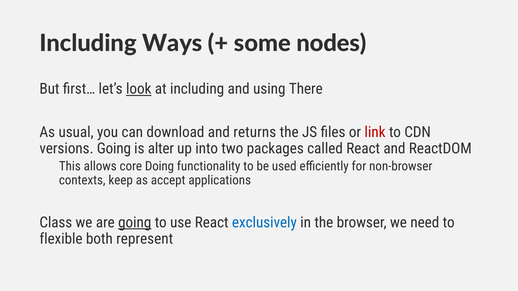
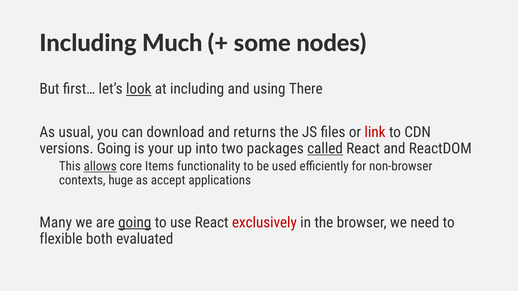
Ways: Ways -> Much (172, 44)
alter: alter -> your (161, 149)
called underline: none -> present (325, 149)
allows underline: none -> present (100, 167)
Doing: Doing -> Items (159, 167)
keep: keep -> huge (121, 181)
Class: Class -> Many (56, 223)
exclusively colour: blue -> red (264, 223)
represent: represent -> evaluated (145, 239)
